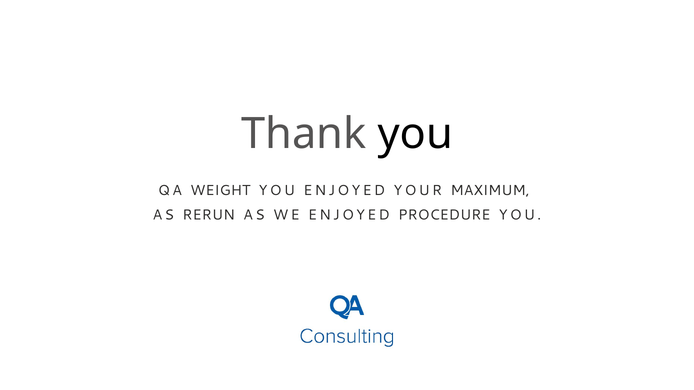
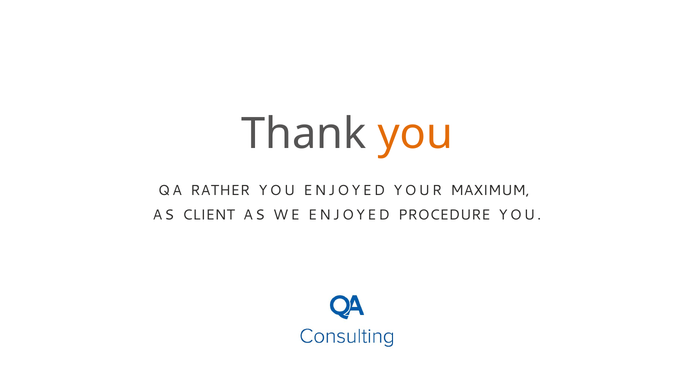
you colour: black -> orange (415, 134)
WEIGHT: WEIGHT -> RATHER (220, 190)
RERUN: RERUN -> CLIENT (209, 215)
